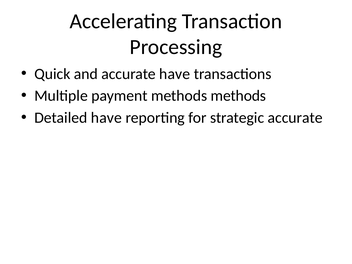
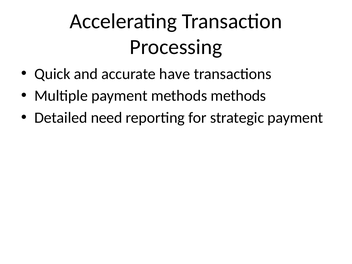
Detailed have: have -> need (107, 118)
strategic accurate: accurate -> payment (295, 118)
